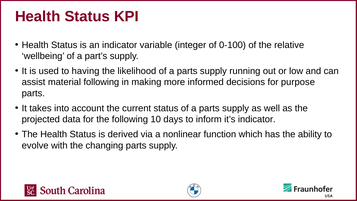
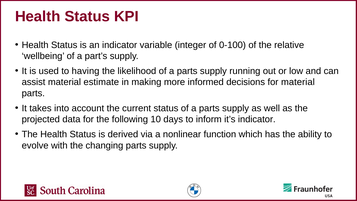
material following: following -> estimate (101, 82)
for purpose: purpose -> material (298, 82)
